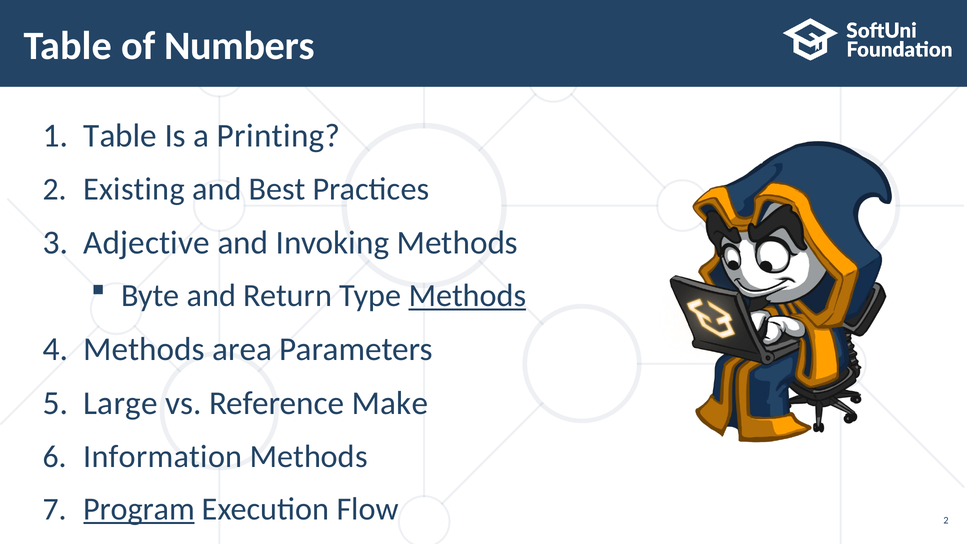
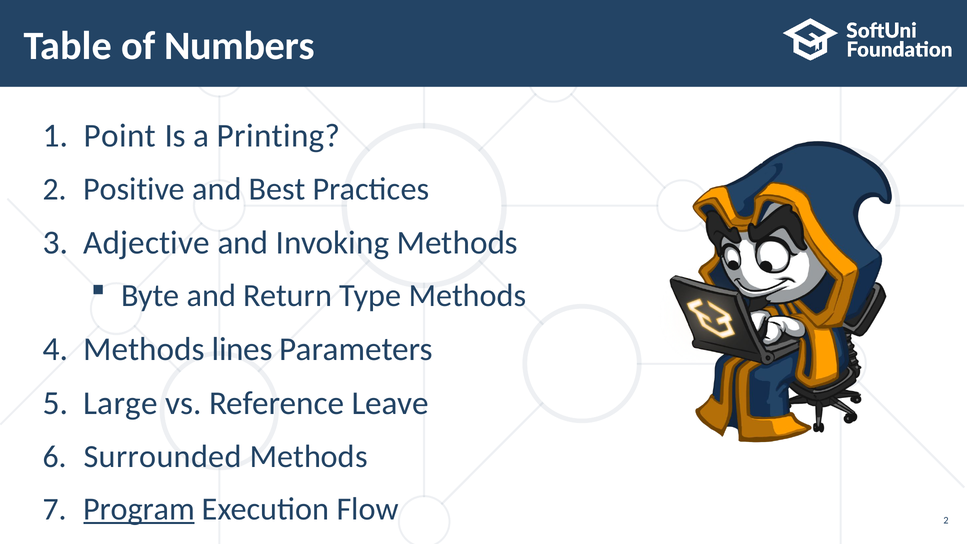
Table: Table -> Point (120, 136)
Existing: Existing -> Positive (134, 189)
Methods underline: present -> none (467, 296)
area: area -> lines (242, 349)
Make: Make -> Leave (390, 403)
Information: Information -> Surrounded (163, 457)
